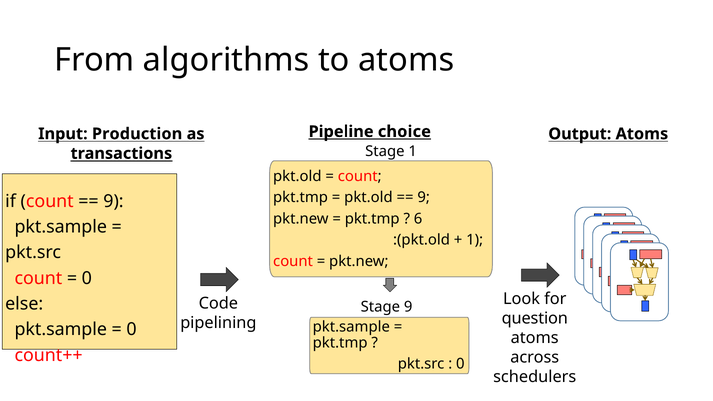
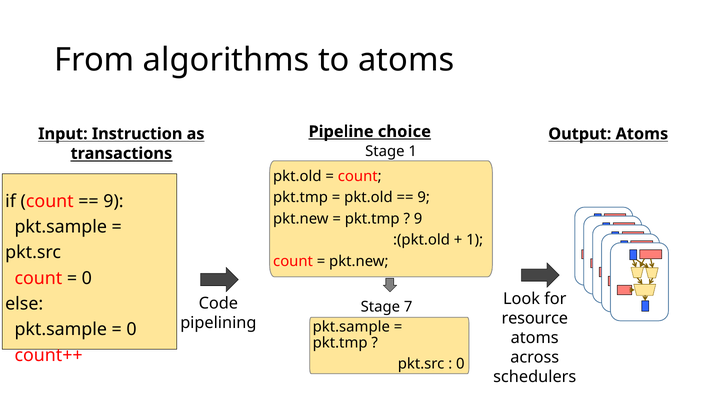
Production: Production -> Instruction (137, 134)
6: 6 -> 9 (418, 219)
Stage 9: 9 -> 7 (408, 307)
question: question -> resource (535, 318)
